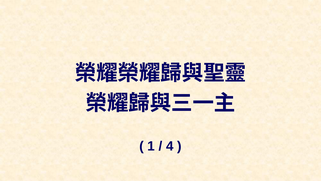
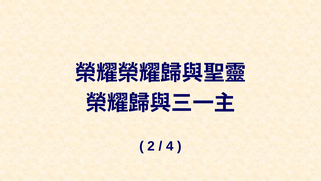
1: 1 -> 2 (151, 146)
